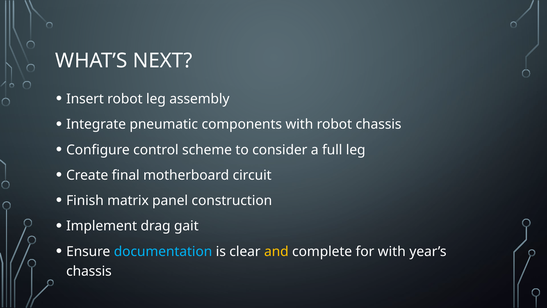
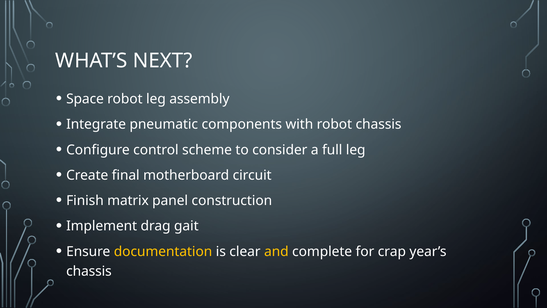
Insert: Insert -> Space (85, 99)
documentation colour: light blue -> yellow (163, 251)
for with: with -> crap (392, 251)
